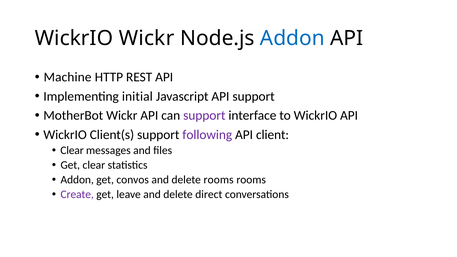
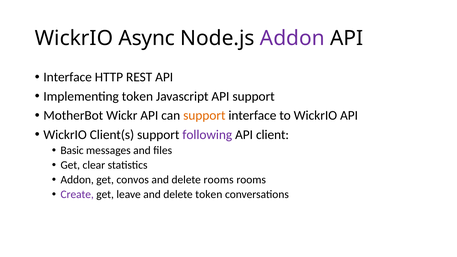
WickrIO Wickr: Wickr -> Async (147, 38)
Addon colour: blue -> purple (292, 38)
Machine: Machine -> Interface (68, 77)
Implementing initial: initial -> token (137, 96)
support colour: purple -> orange (204, 116)
Clear: Clear -> Basic (72, 150)
delete direct: direct -> token (209, 195)
